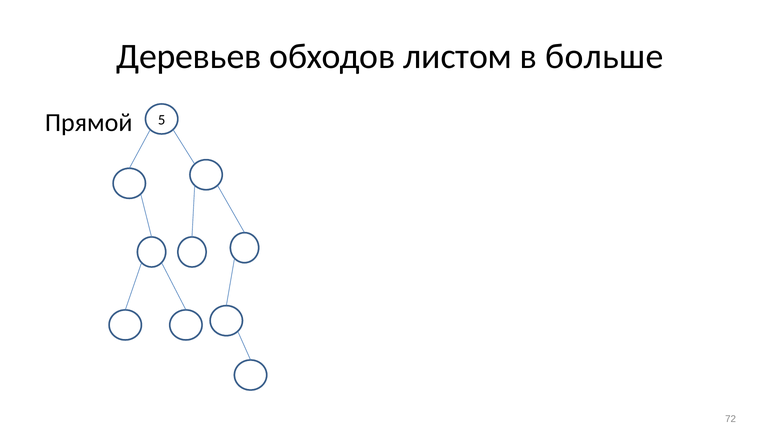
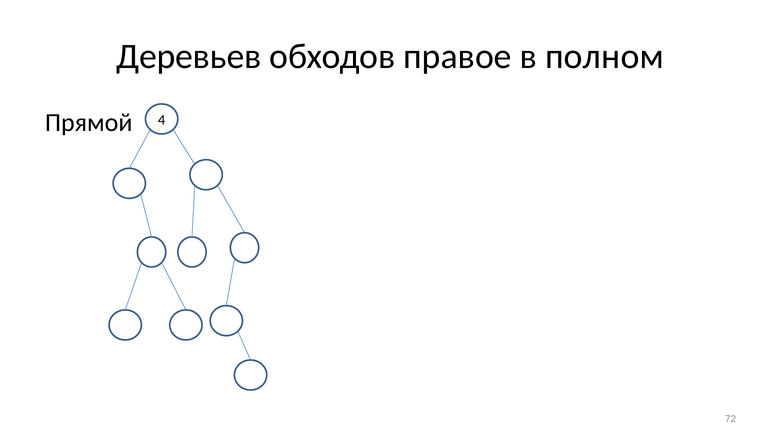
листом: листом -> правое (458, 57)
больше: больше -> полном (604, 57)
Прямой 5: 5 -> 4 (162, 120)
